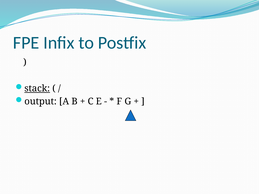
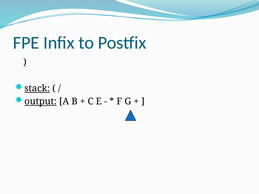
output underline: none -> present (41, 102)
